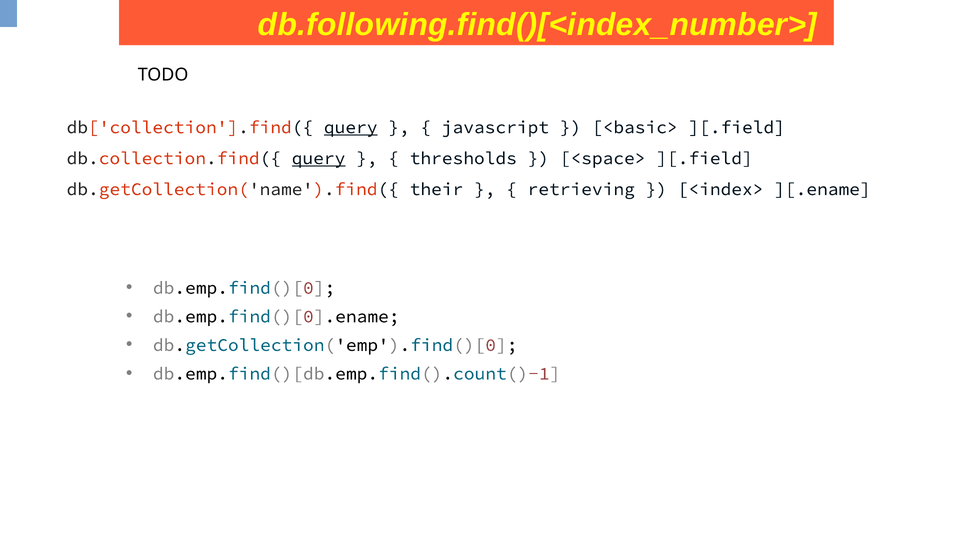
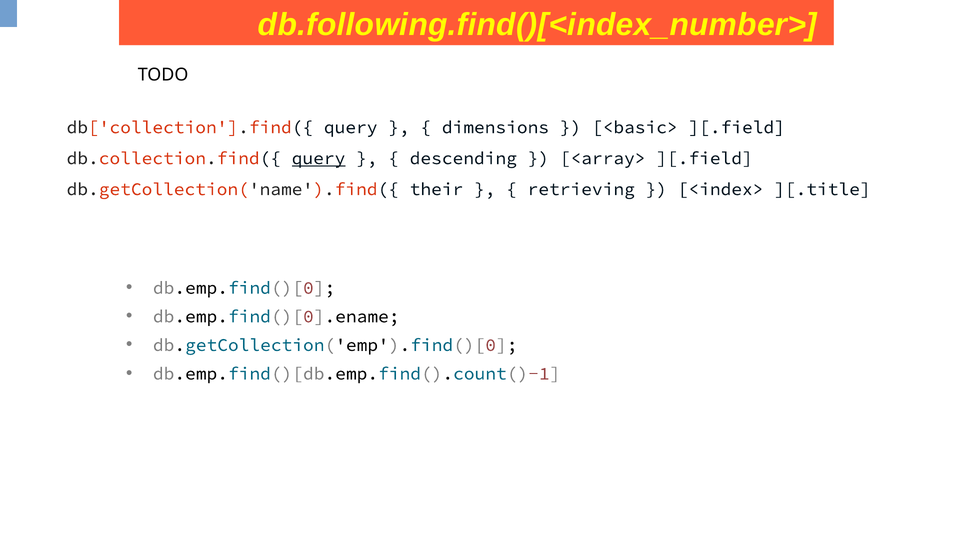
query underline: present -> none (351, 127)
javascript: javascript -> dimensions (495, 127)
thresholds: thresholds -> descending (463, 158)
<space>: <space> -> <array> (603, 158)
][.ename: ][.ename -> ][.title (822, 189)
